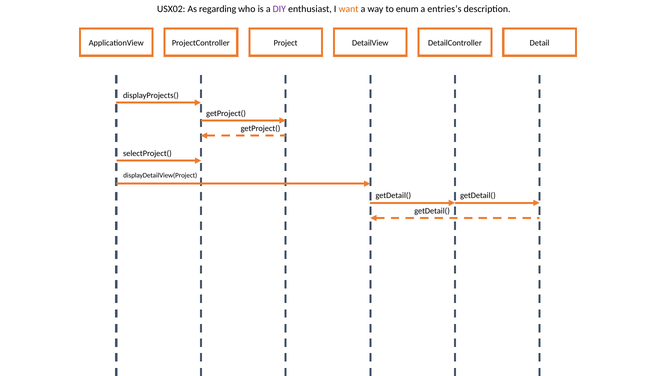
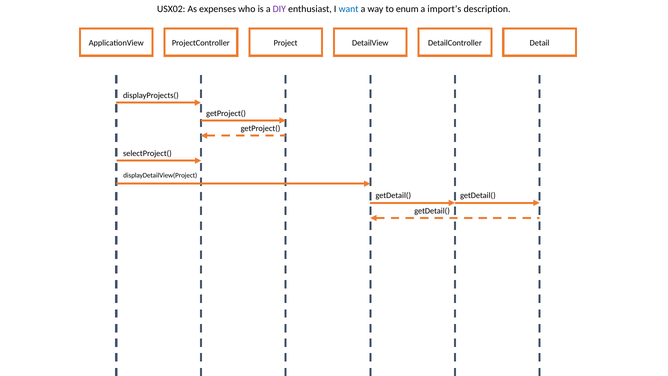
regarding: regarding -> expenses (218, 9)
want colour: orange -> blue (349, 9)
entries’s: entries’s -> import’s (444, 9)
